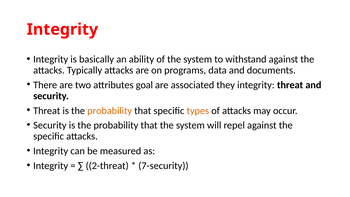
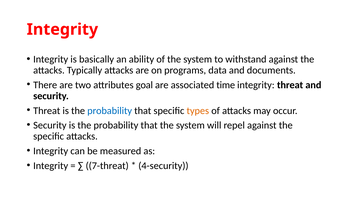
they: they -> time (226, 85)
probability colour: orange -> blue (110, 111)
2-threat: 2-threat -> 7-threat (107, 166)
7-security: 7-security -> 4-security (163, 166)
